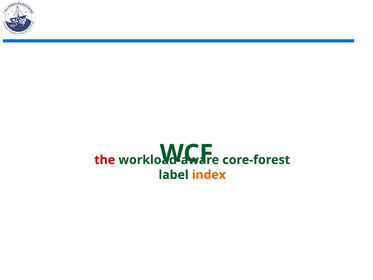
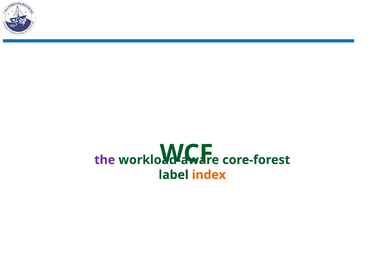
the colour: red -> purple (105, 160)
